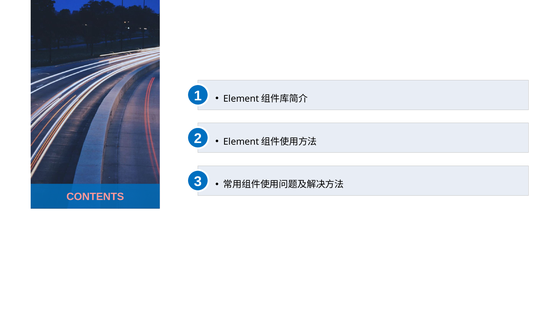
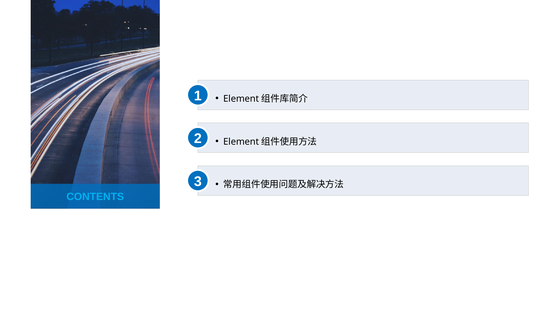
CONTENTS colour: pink -> light blue (95, 197)
